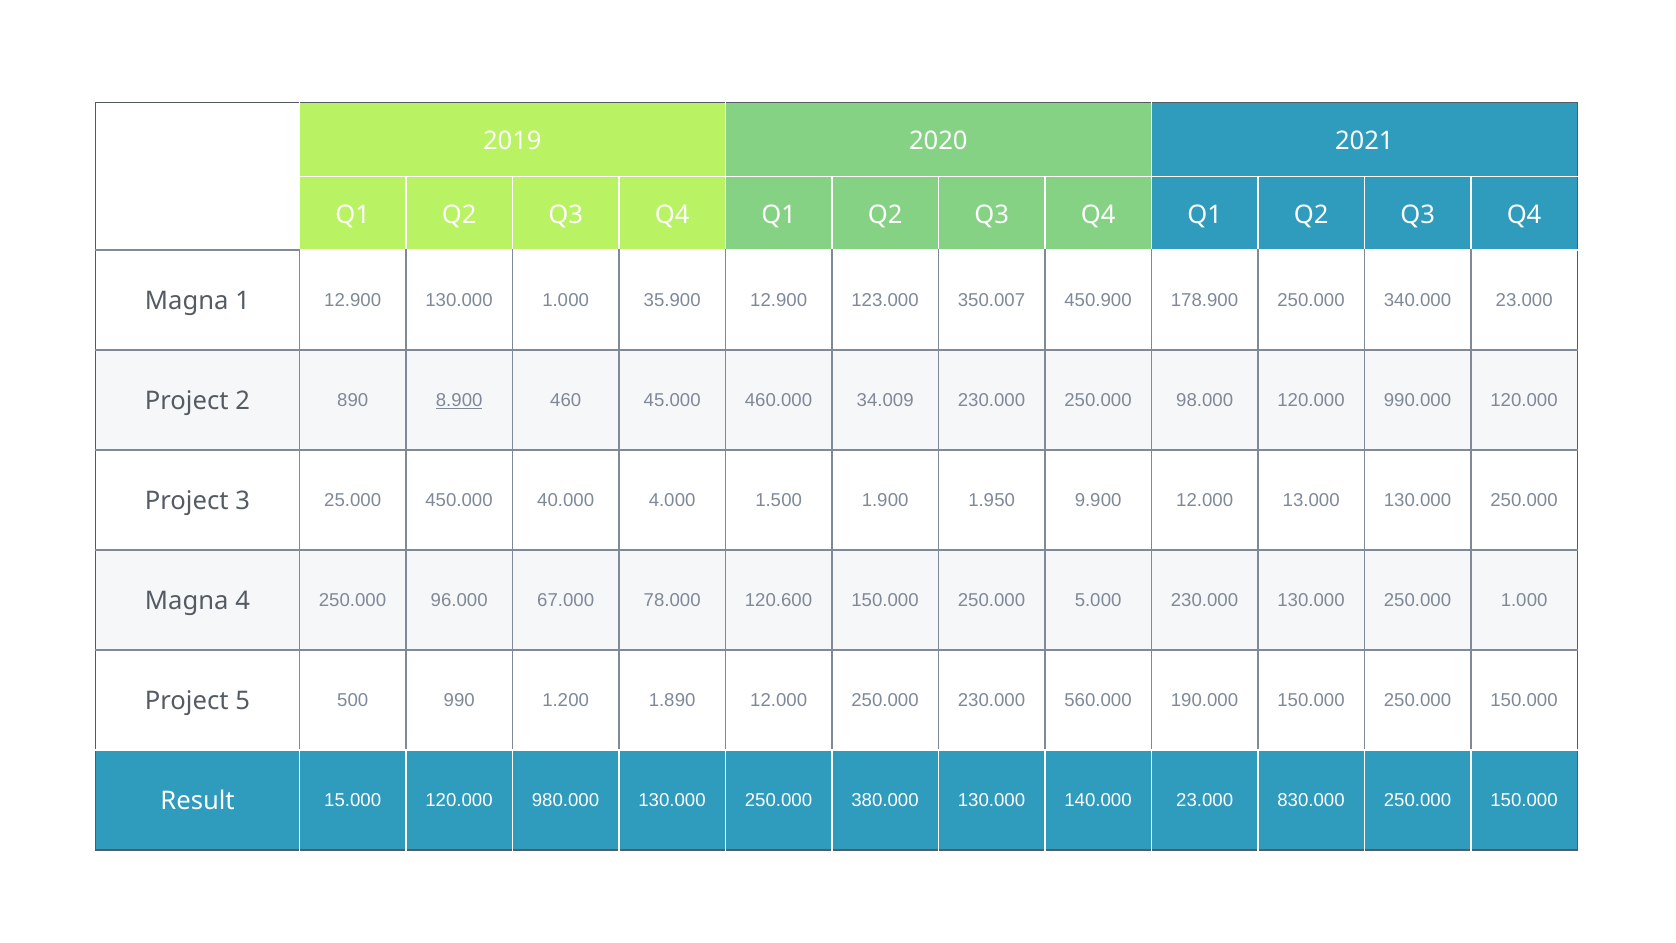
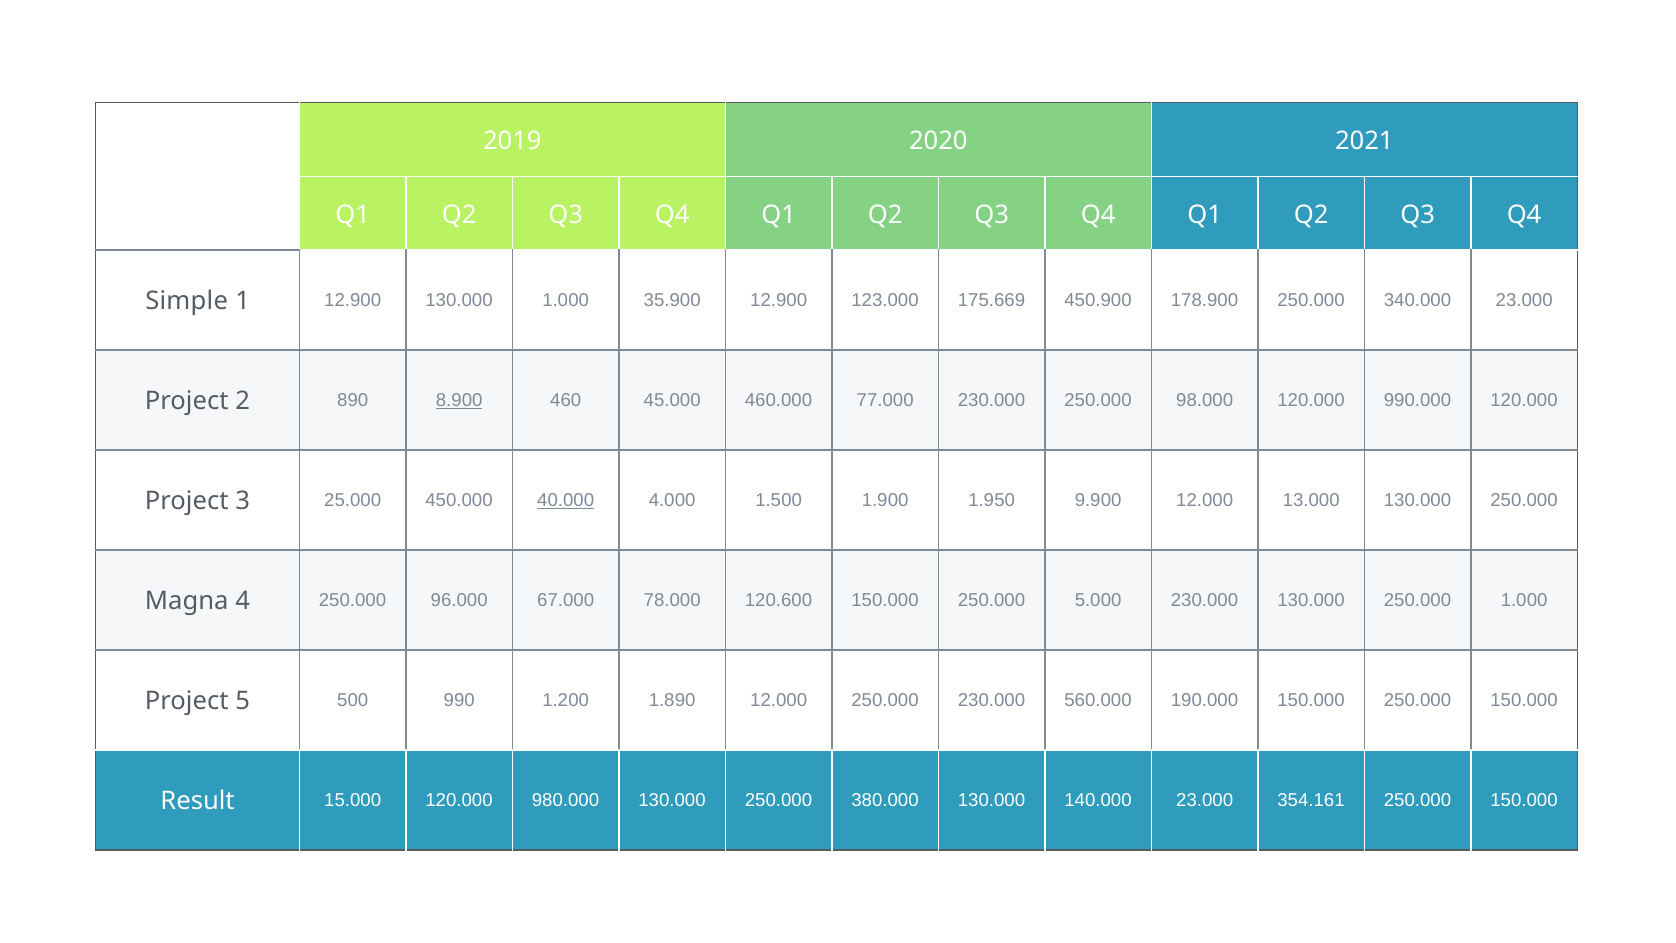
Magna: Magna -> Simple (187, 301)
350.007: 350.007 -> 175.669 (992, 300)
34.009: 34.009 -> 77.000 (885, 400)
40.000 underline: none -> present (566, 500)
830.000: 830.000 -> 354.161 (1311, 800)
